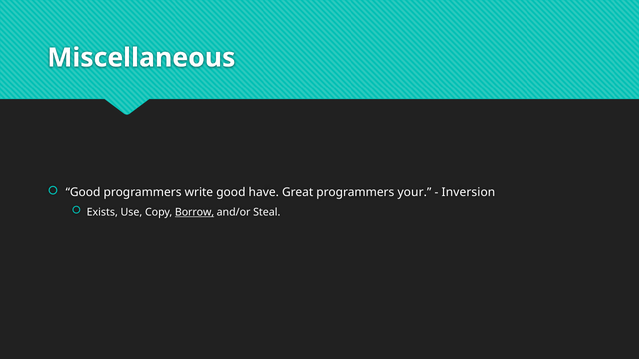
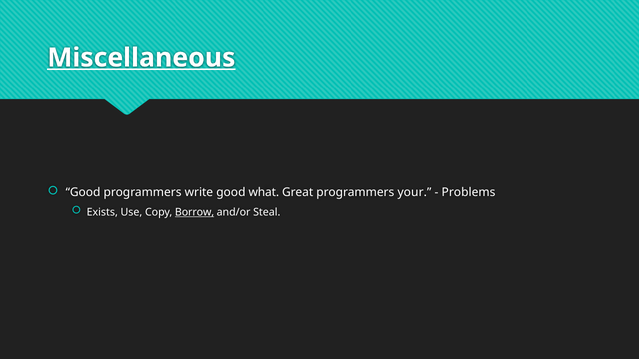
Miscellaneous underline: none -> present (141, 58)
have: have -> what (264, 193)
Inversion: Inversion -> Problems (468, 193)
